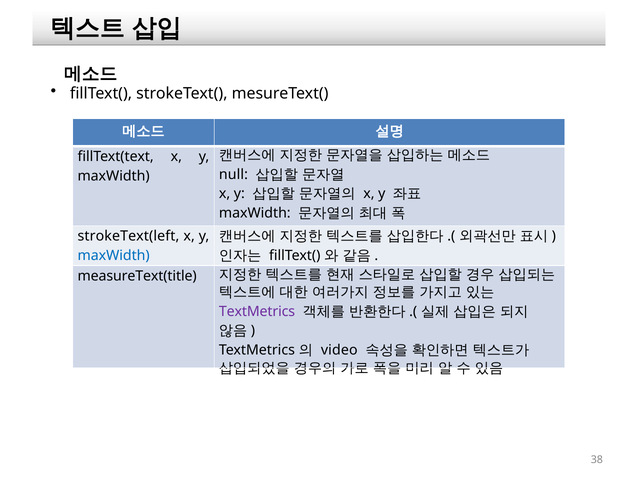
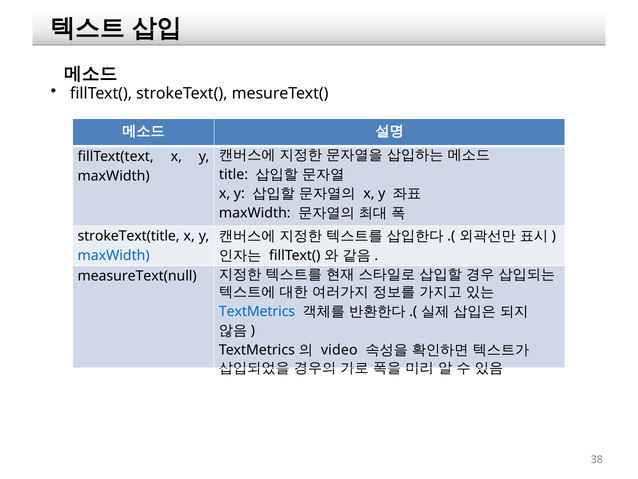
null: null -> title (234, 174)
strokeText(left: strokeText(left -> strokeText(title (129, 236)
measureText(title: measureText(title -> measureText(null (137, 276)
TextMetrics colour: purple -> blue (257, 311)
